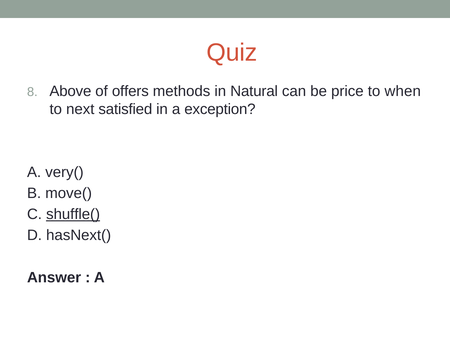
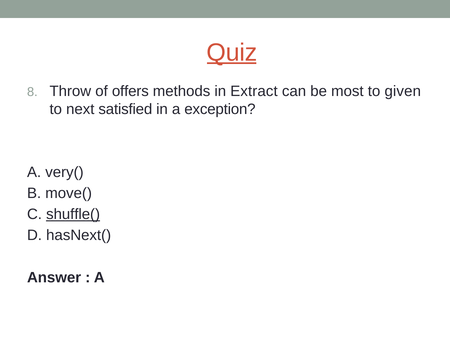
Quiz underline: none -> present (232, 52)
Above: Above -> Throw (70, 91)
Natural: Natural -> Extract (254, 91)
price: price -> most (347, 91)
when: when -> given (403, 91)
